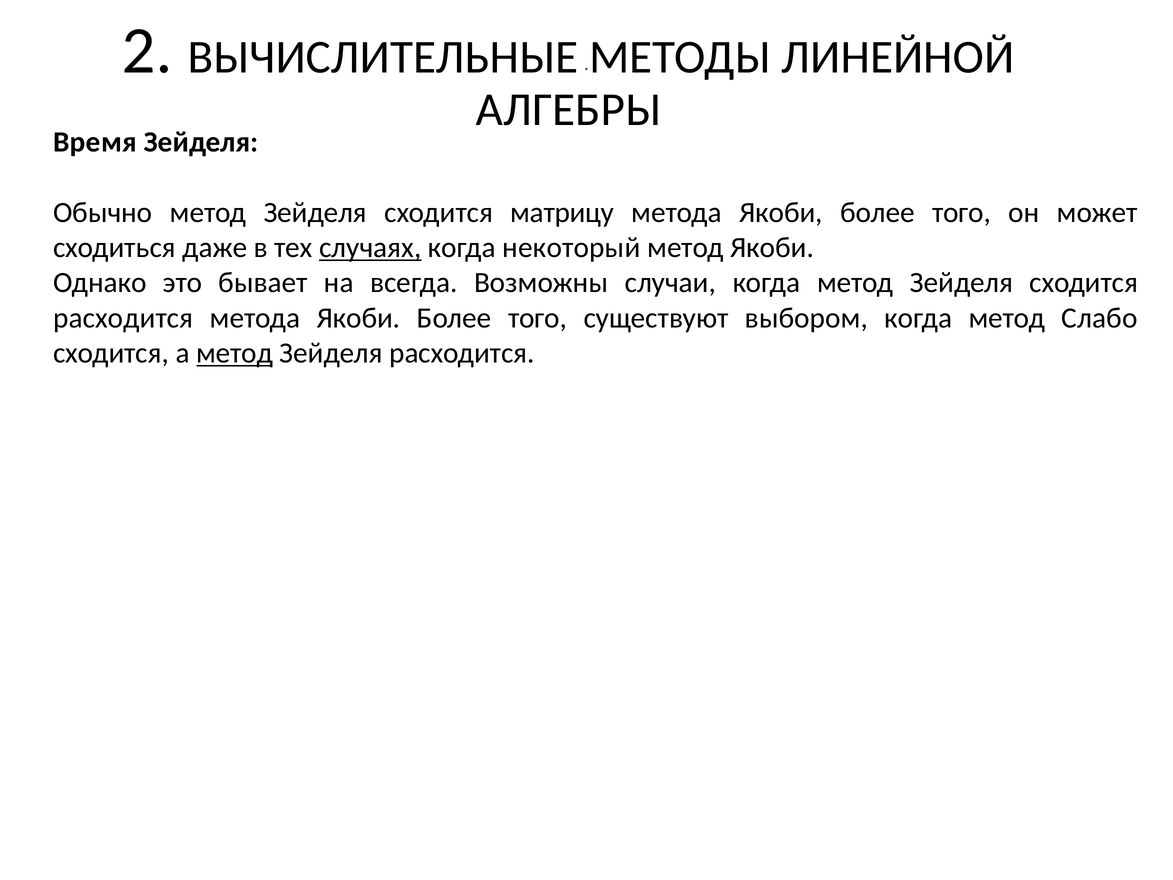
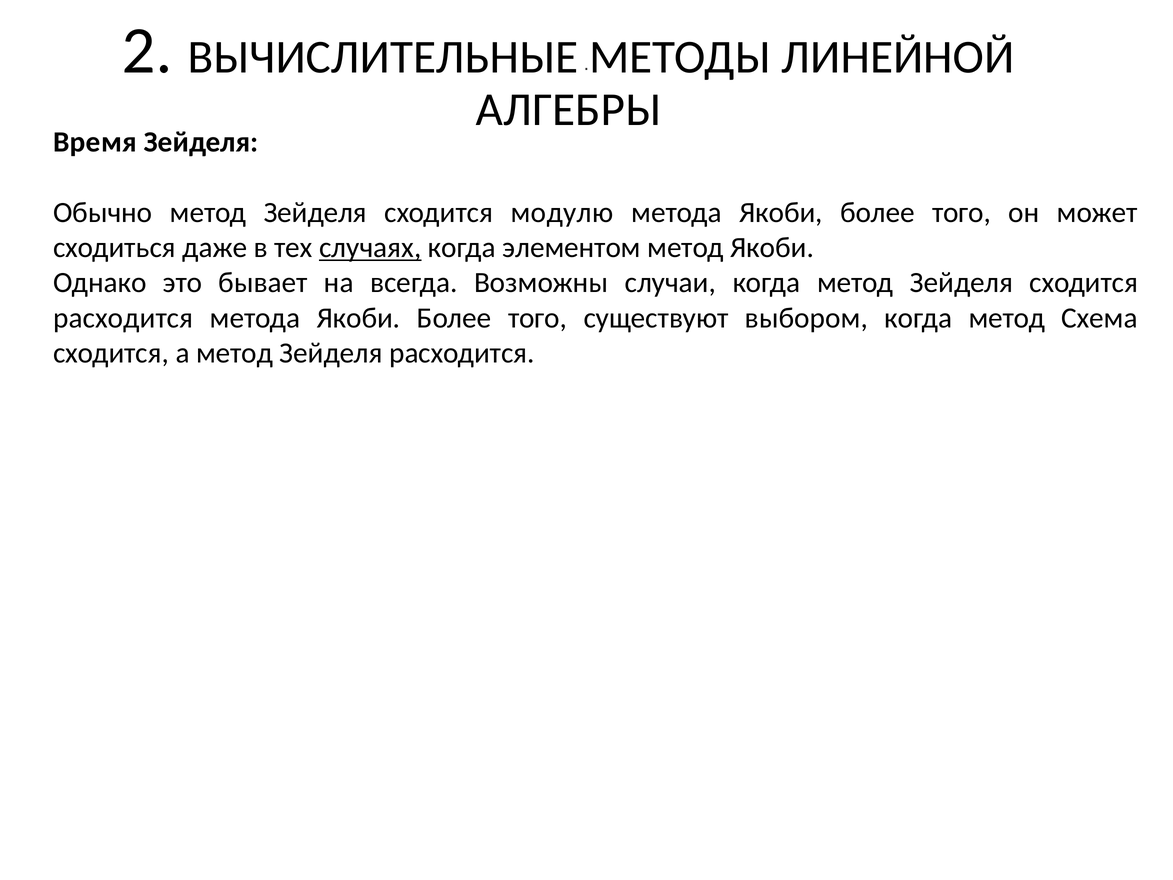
матрицу: матрицу -> модулю (562, 212)
некоторый: некоторый -> элементом (572, 248)
Слабо: Слабо -> Схема (1099, 318)
метод underline: present -> none (235, 353)
